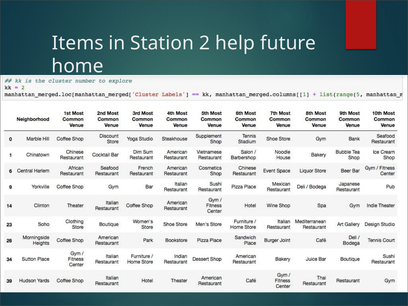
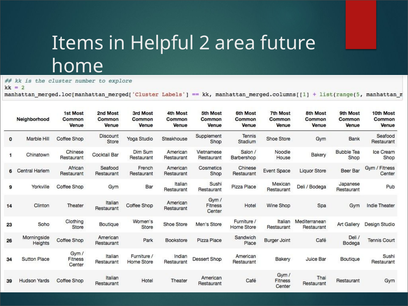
Station: Station -> Helpful (162, 43)
help: help -> area (235, 43)
